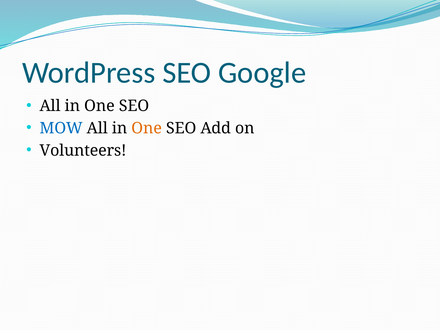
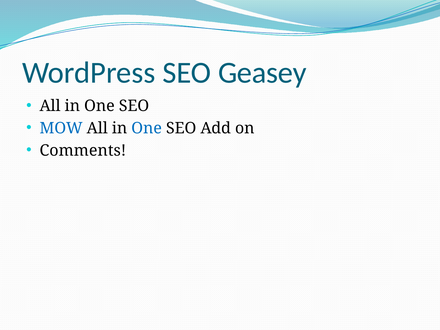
Google: Google -> Geasey (262, 73)
One colour: orange -> blue (147, 128)
Volunteers: Volunteers -> Comments (83, 151)
